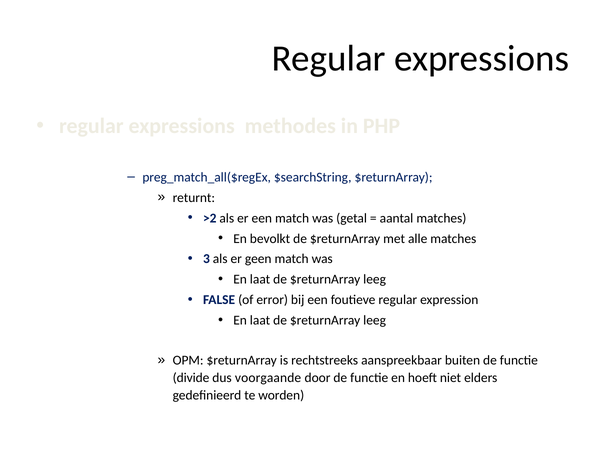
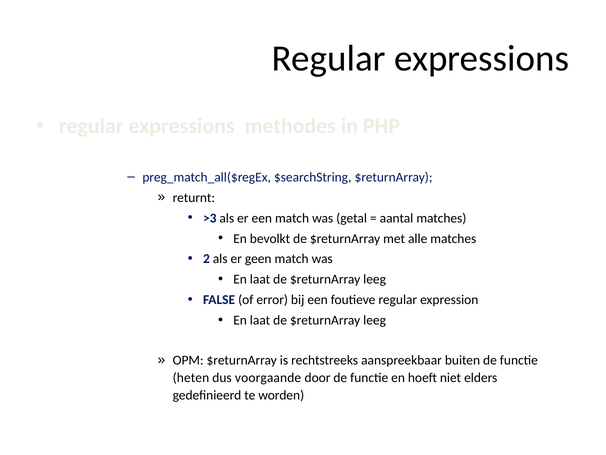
>2: >2 -> >3 (210, 218)
3: 3 -> 2 (206, 259)
divide: divide -> heten (191, 377)
